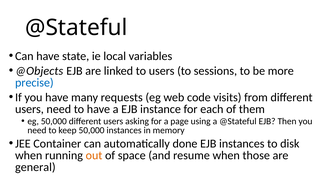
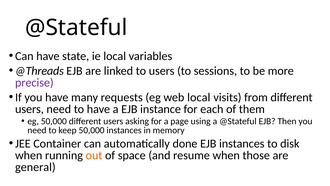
@Objects: @Objects -> @Threads (39, 71)
precise colour: blue -> purple (34, 83)
web code: code -> local (199, 97)
